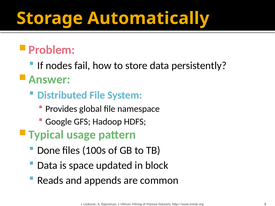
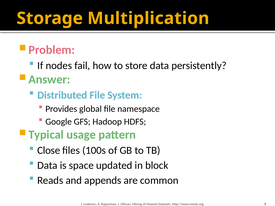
Automatically: Automatically -> Multiplication (148, 18)
Done: Done -> Close (49, 151)
